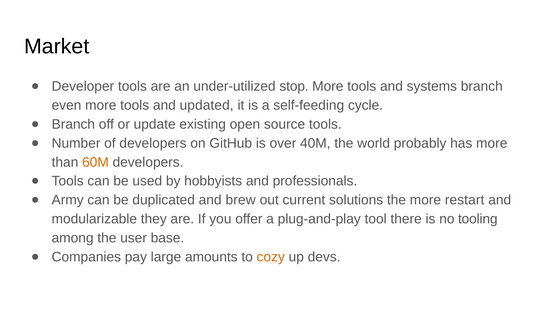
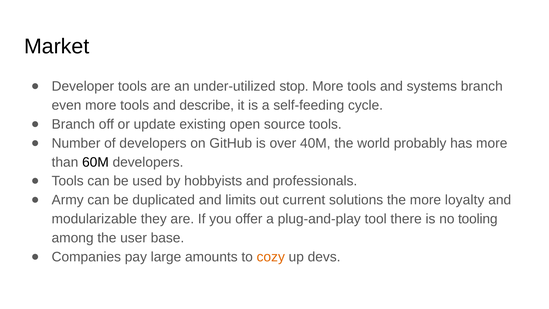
updated: updated -> describe (207, 105)
60M colour: orange -> black (95, 162)
brew: brew -> limits (241, 200)
restart: restart -> loyalty (465, 200)
